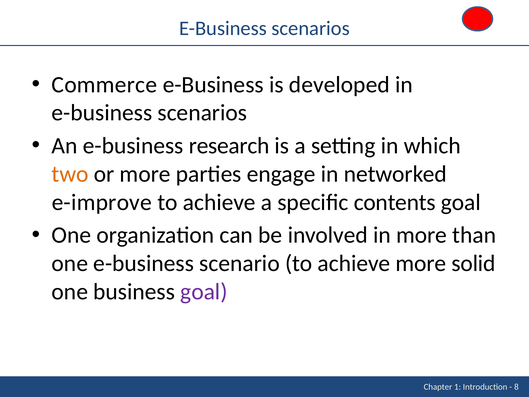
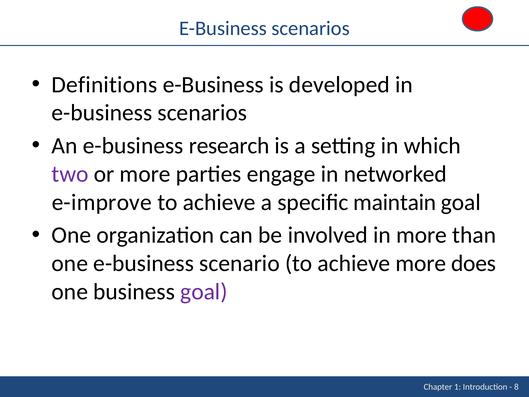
Commerce: Commerce -> Definitions (104, 85)
two colour: orange -> purple (70, 174)
contents: contents -> maintain (395, 202)
solid: solid -> does (474, 263)
